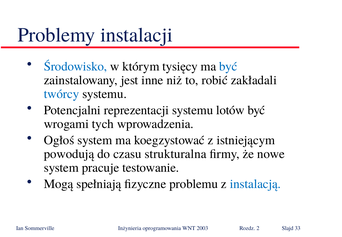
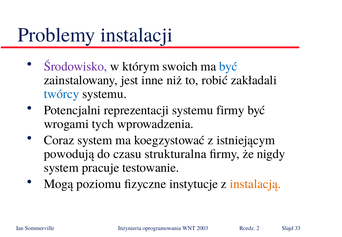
Środowisko colour: blue -> purple (75, 66)
tysięcy: tysięcy -> swoich (180, 66)
systemu lotów: lotów -> firmy (230, 110)
Ogłoś: Ogłoś -> Coraz (59, 140)
nowe: nowe -> nigdy (271, 154)
spełniają: spełniają -> poziomu (99, 184)
problemu: problemu -> instytucje (194, 184)
instalacją colour: blue -> orange (255, 184)
